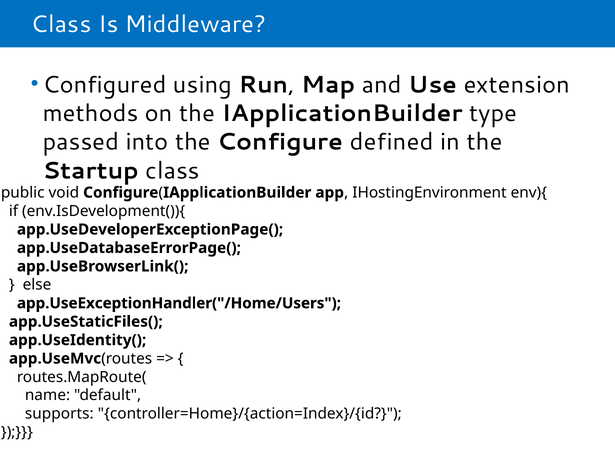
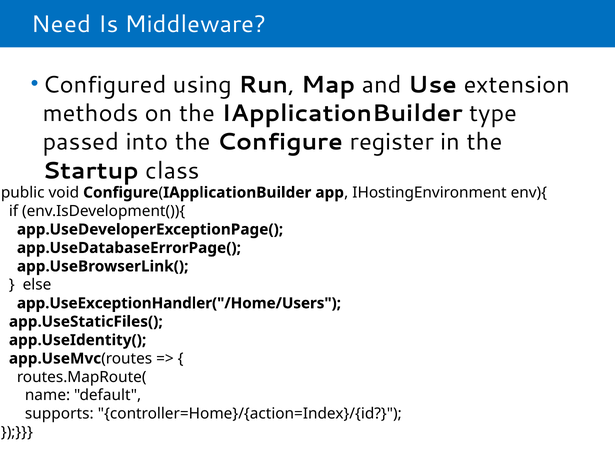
Class: Class -> Need (61, 24)
defined: defined -> register (392, 142)
